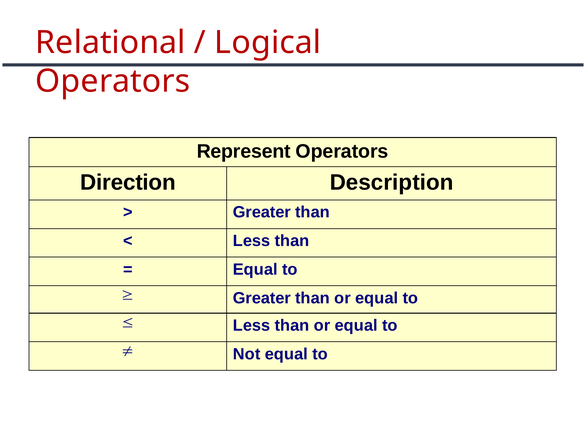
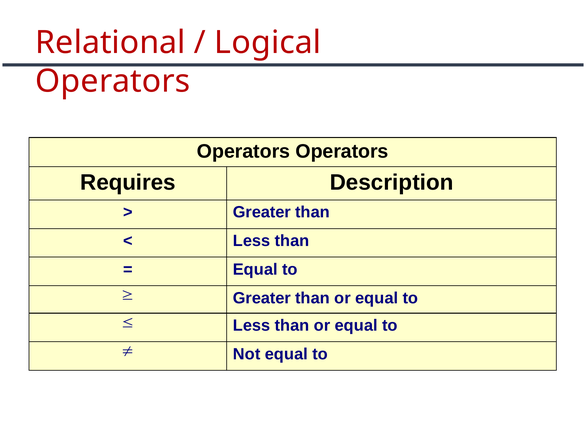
Represent: Represent -> Operators (244, 151)
Direction: Direction -> Requires (128, 183)
